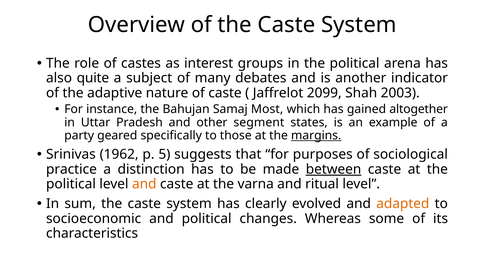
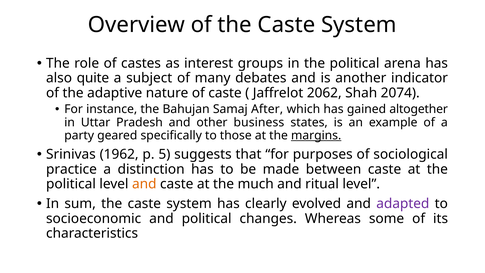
2099: 2099 -> 2062 (324, 93)
2003: 2003 -> 2074 (400, 93)
Most: Most -> After (267, 109)
segment: segment -> business (259, 122)
between underline: present -> none (334, 169)
varna: varna -> much (256, 184)
adapted colour: orange -> purple (403, 204)
